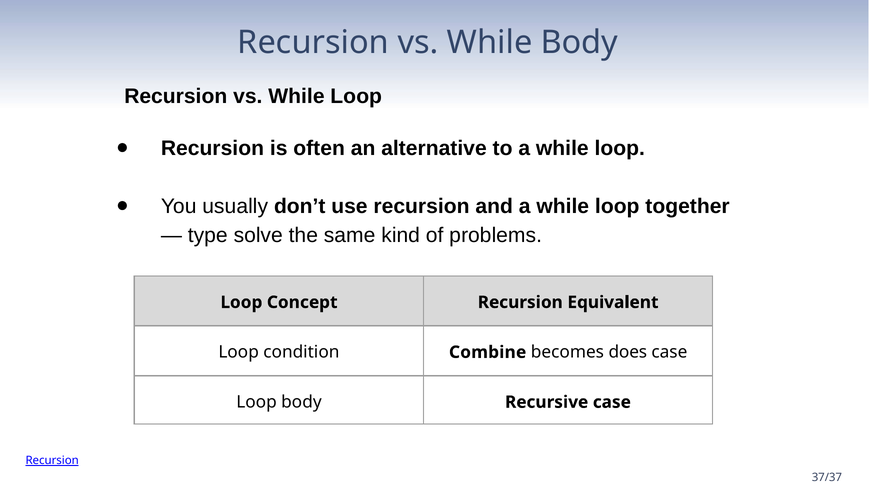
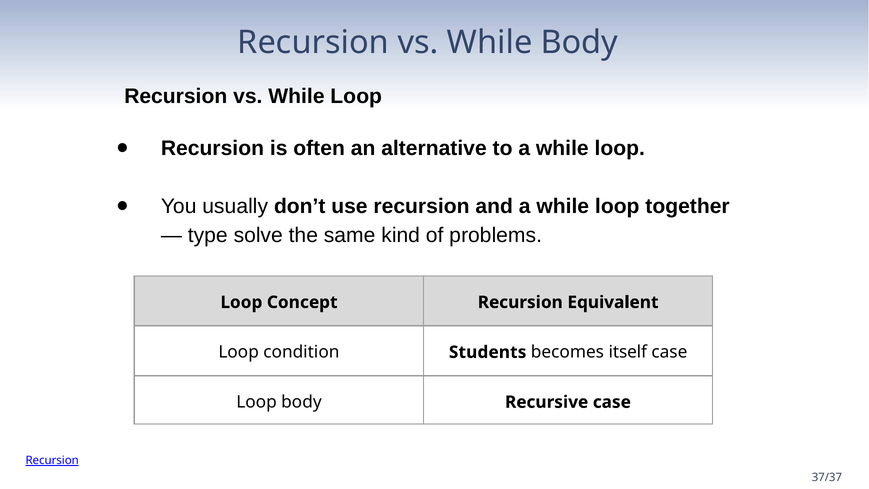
Combine: Combine -> Students (488, 352)
does: does -> itself (628, 352)
